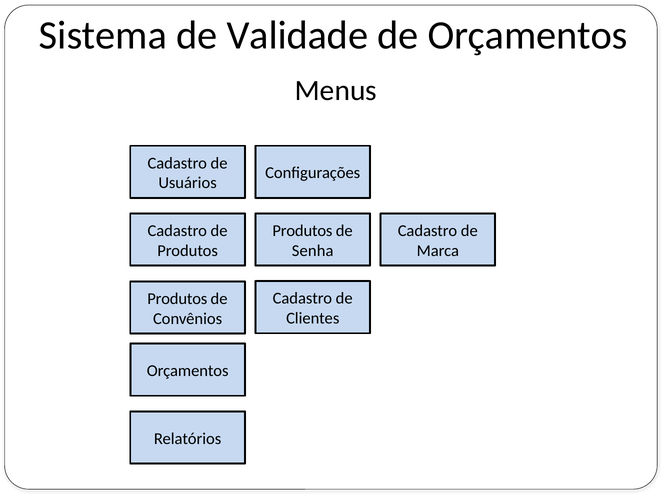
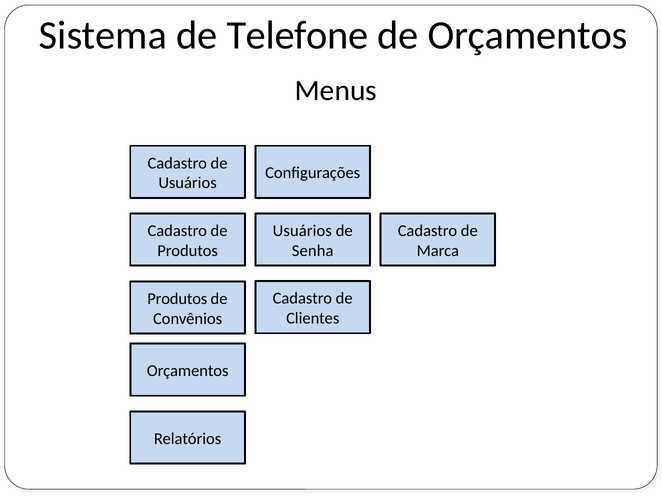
Validade: Validade -> Telefone (297, 35)
Produtos: Produtos -> Usuários (302, 231)
